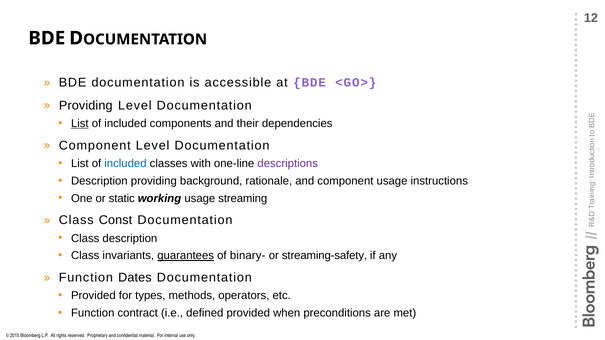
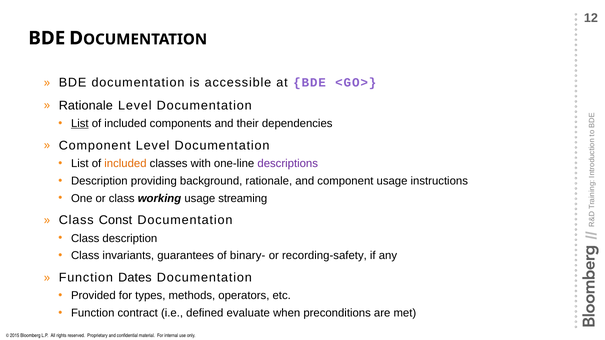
Providing: Providing -> Rationale (86, 106)
included colour: blue -> orange (125, 164)
or static: static -> class (122, 198)
guarantees underline: present -> none (186, 256)
streaming-safety: streaming-safety -> recording-safety (324, 256)
defined provided: provided -> evaluate (248, 313)
